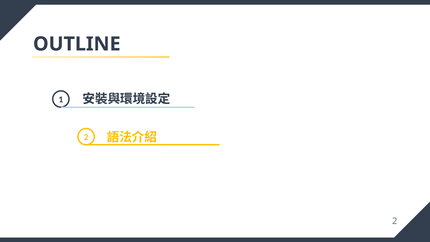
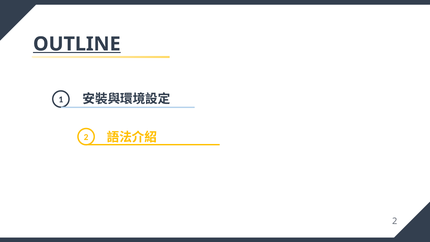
OUTLINE underline: none -> present (77, 44)
